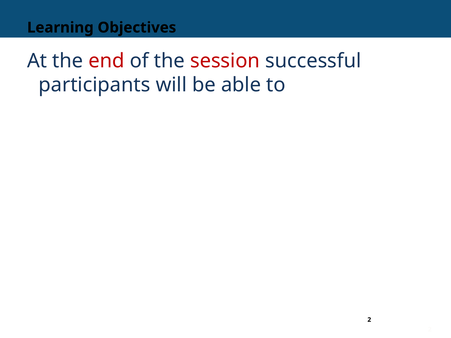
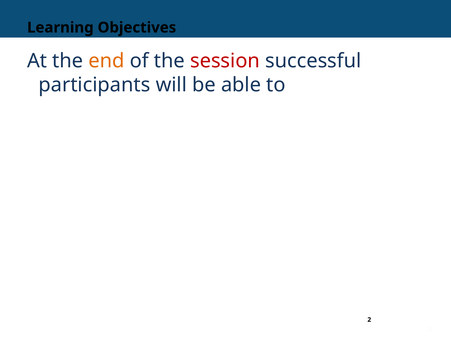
end colour: red -> orange (106, 61)
